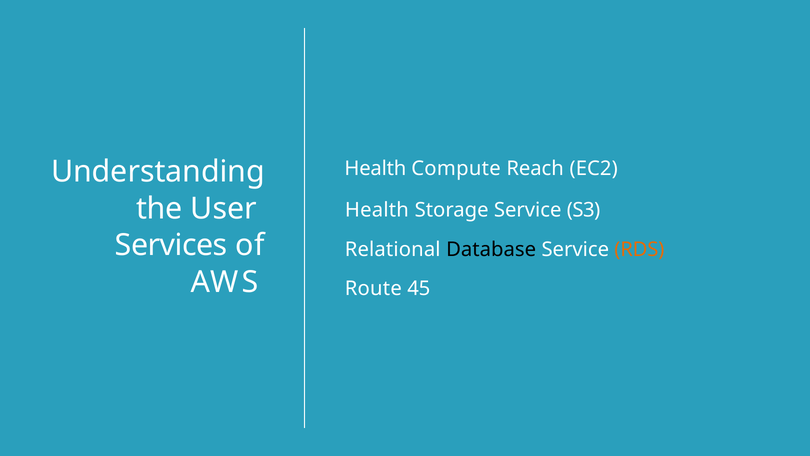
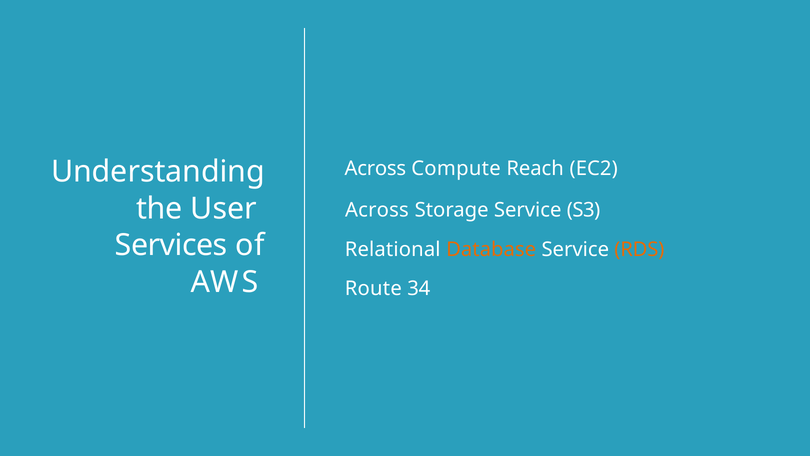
Health: Health -> Across (375, 168)
Health: Health -> Across (377, 210)
Database colour: black -> orange (491, 249)
45: 45 -> 34 (419, 288)
